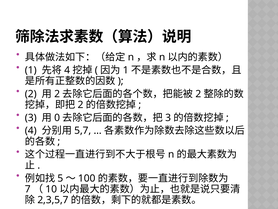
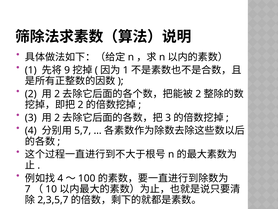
4: 4 -> 9 (67, 70)
0: 0 -> 2 (57, 117)
5: 5 -> 4 (60, 178)
